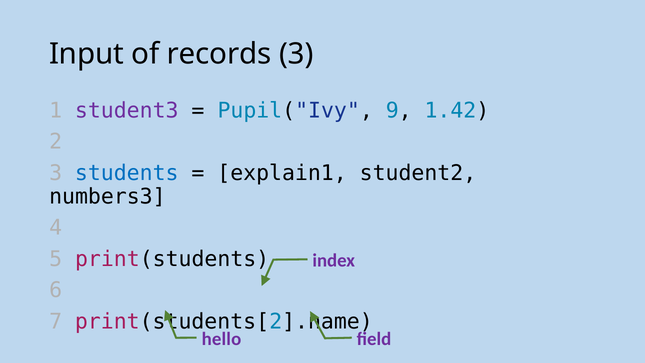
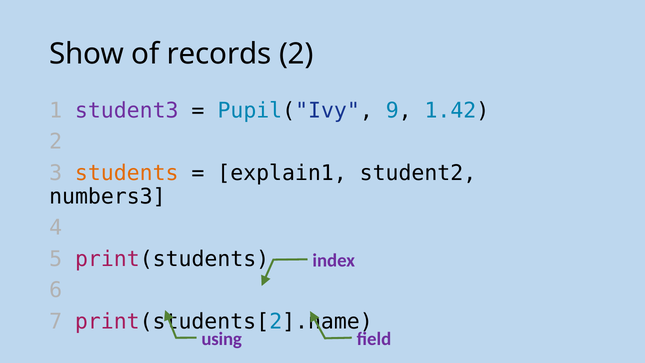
Input: Input -> Show (86, 54)
records 3: 3 -> 2 (296, 54)
students colour: blue -> orange (127, 173)
hello: hello -> using (222, 339)
